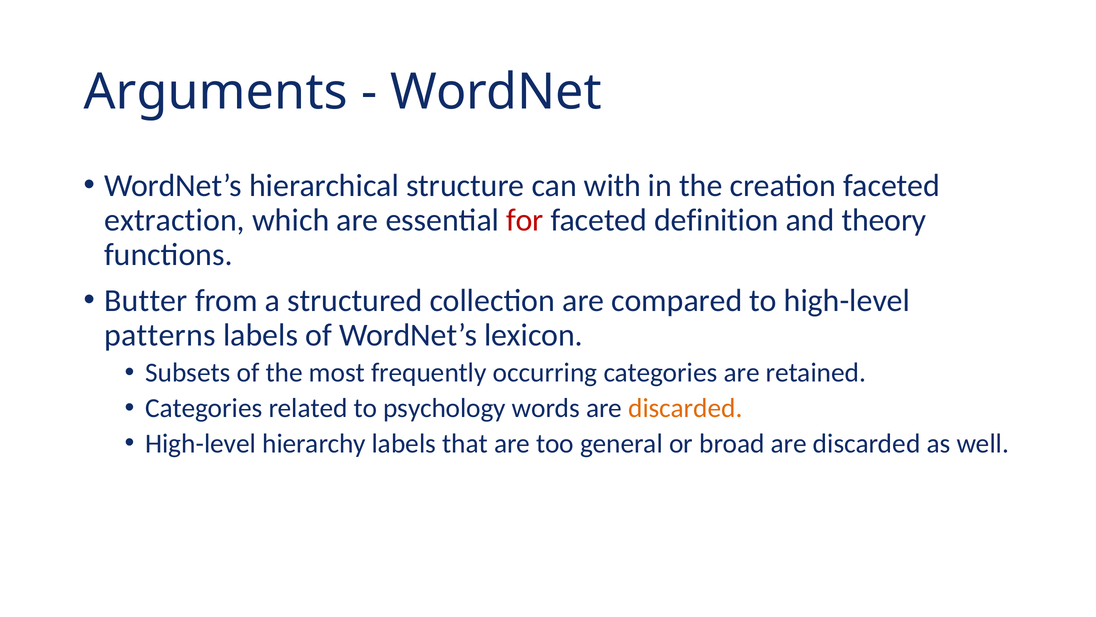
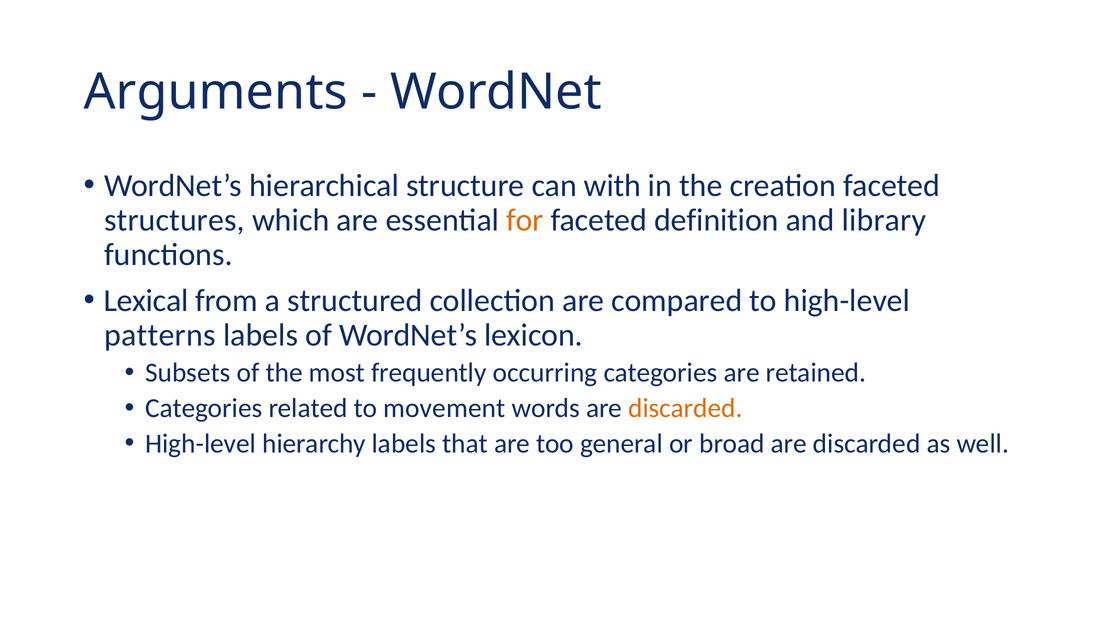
extraction: extraction -> structures (174, 220)
for colour: red -> orange (525, 220)
theory: theory -> library (884, 220)
Butter: Butter -> Lexical (146, 300)
psychology: psychology -> movement (444, 408)
